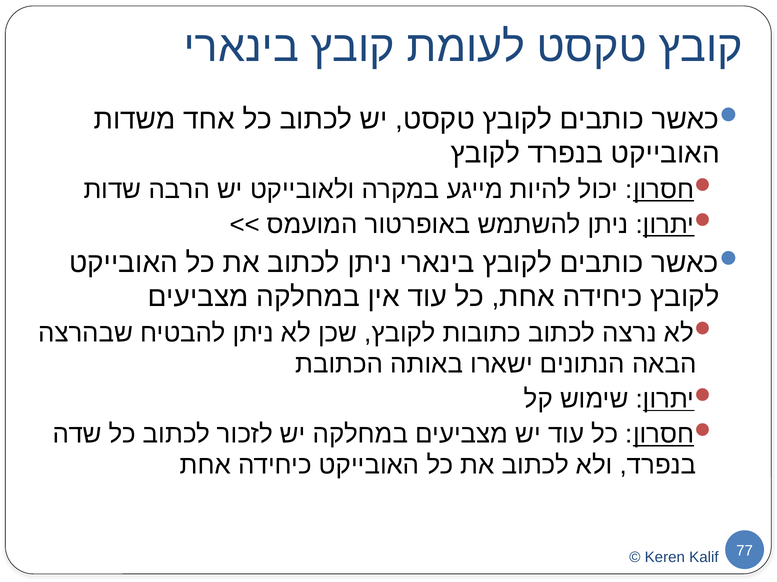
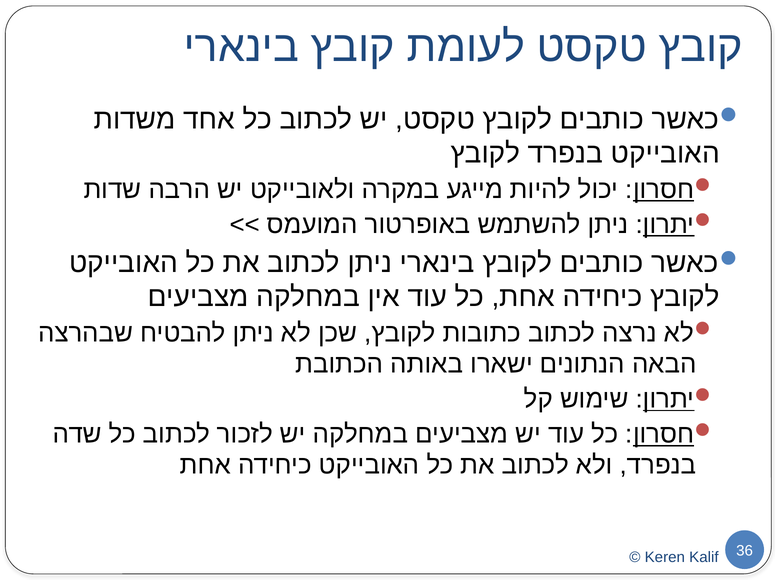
77: 77 -> 36 (745, 551)
